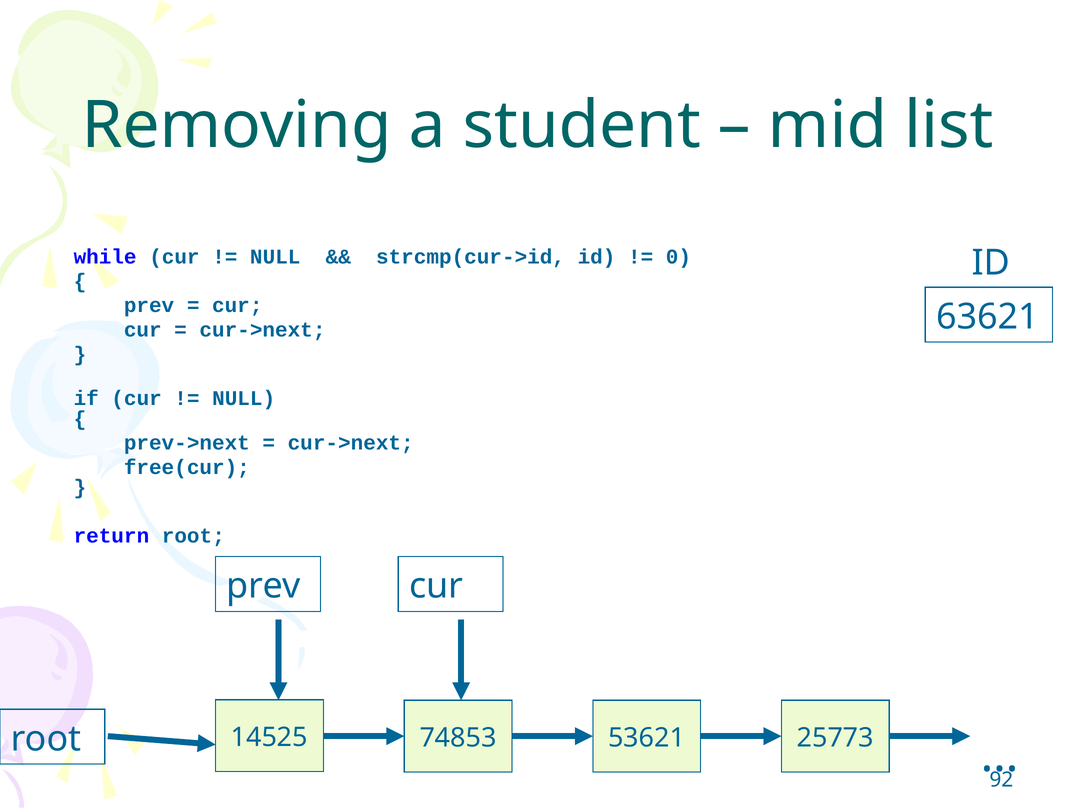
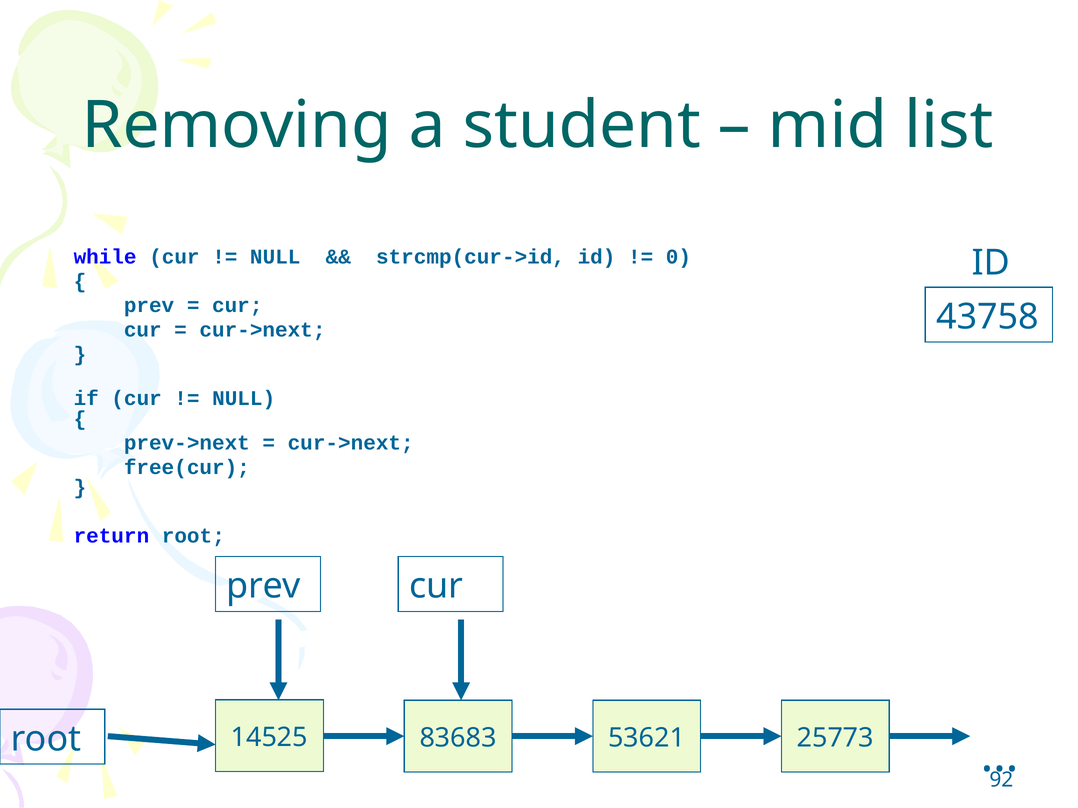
63621: 63621 -> 43758 (987, 317)
74853: 74853 -> 83683 (458, 738)
